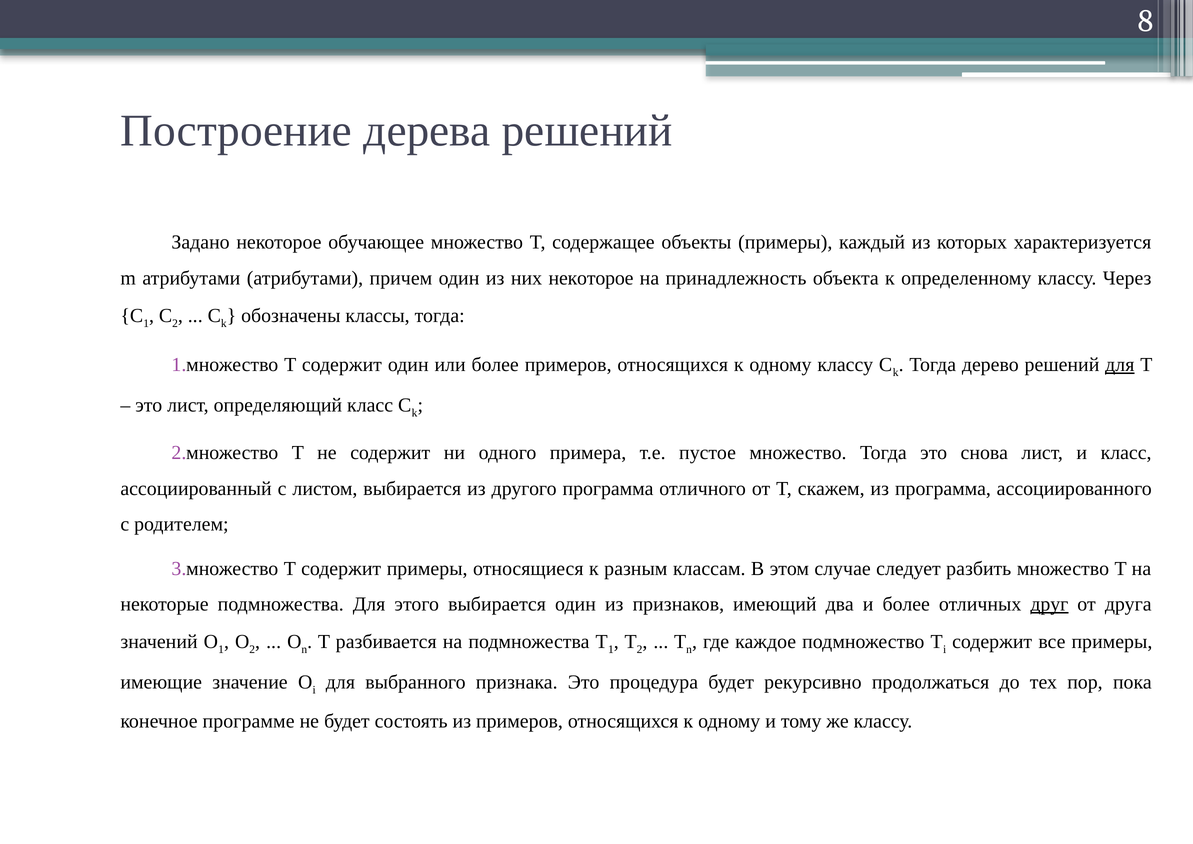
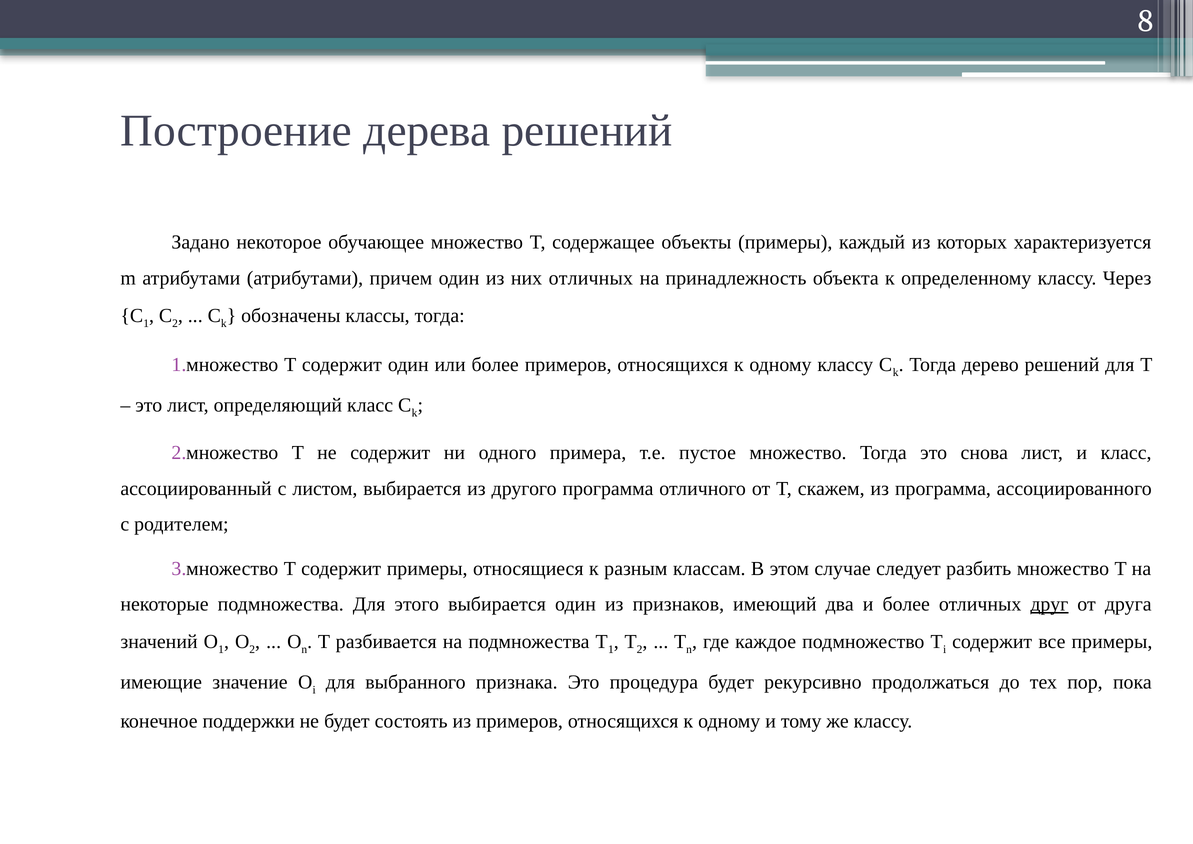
них некоторое: некоторое -> отличных (591, 278)
для underline: present -> none (1120, 364)
программе: программе -> поддержки (249, 721)
